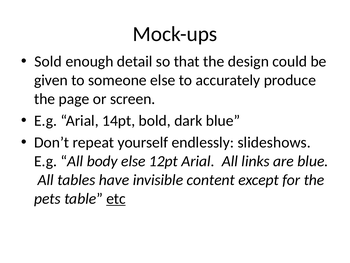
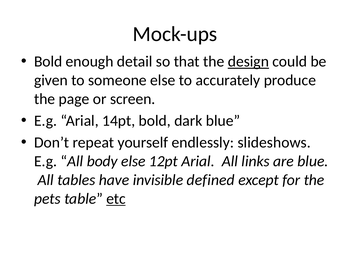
Sold: Sold -> Bold (48, 61)
design underline: none -> present (248, 61)
content: content -> defined (211, 180)
